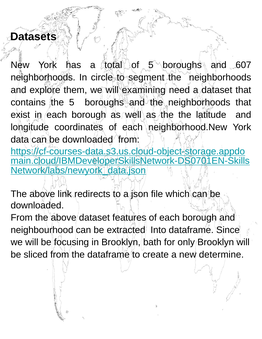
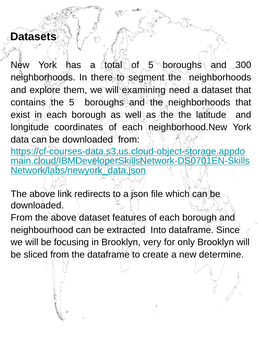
607: 607 -> 300 (243, 65)
circle: circle -> there (102, 77)
bath: bath -> very (152, 242)
